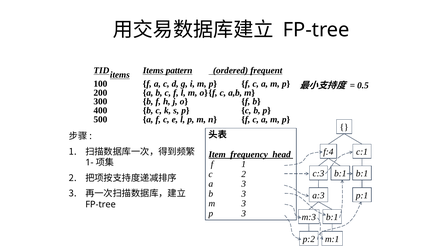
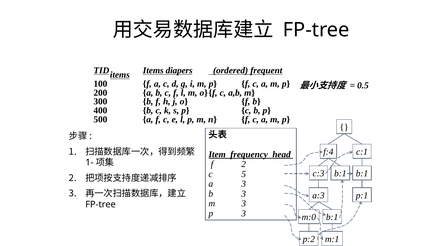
pattern: pattern -> diapers (179, 71)
f 1: 1 -> 2 (244, 164)
c 2: 2 -> 5 (244, 174)
m:3: m:3 -> m:0 (309, 218)
